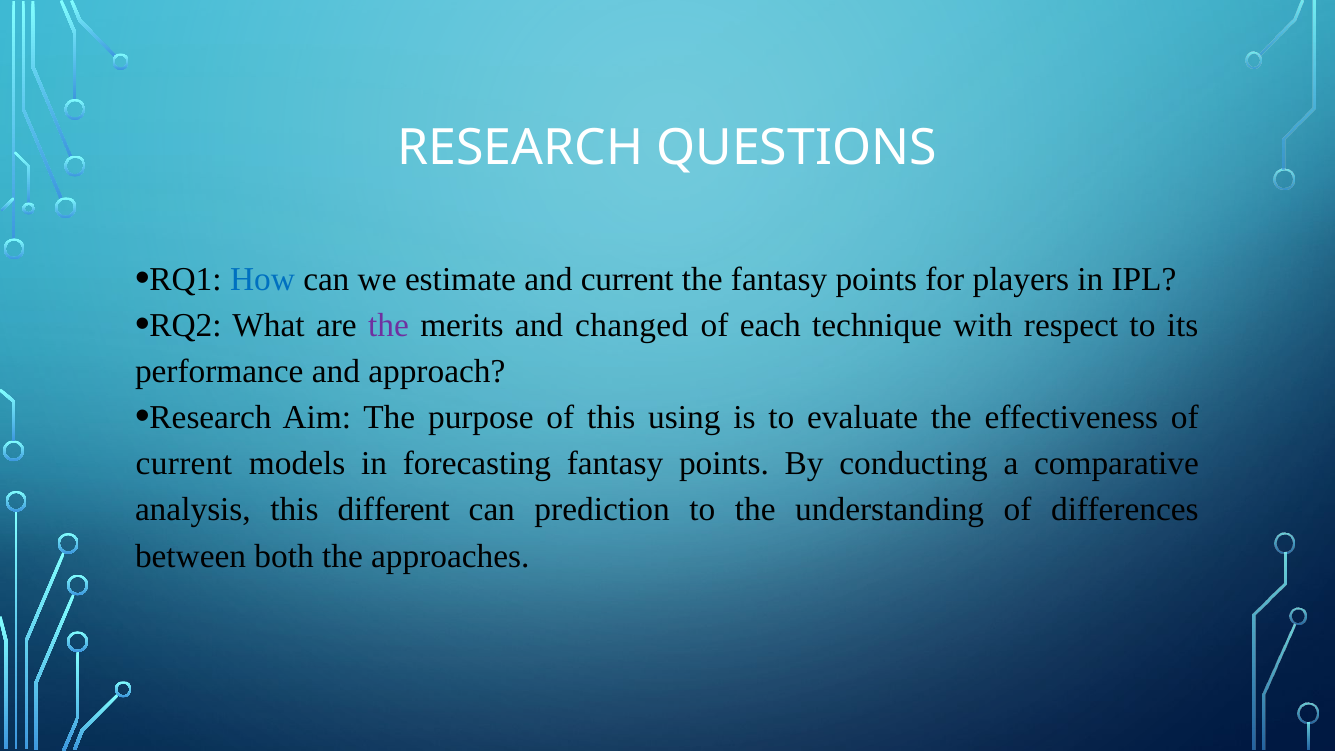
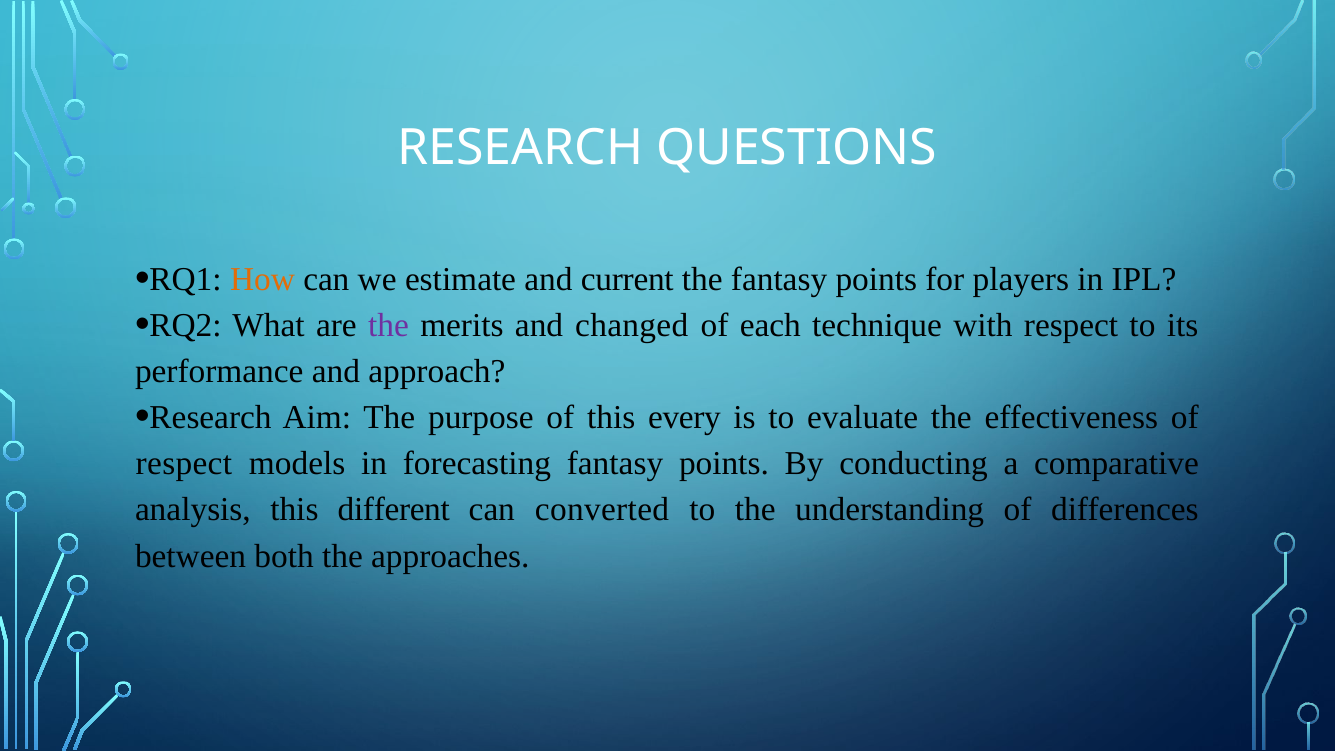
How colour: blue -> orange (262, 280)
using: using -> every (684, 418)
current: current -> respect (184, 464)
prediction: prediction -> converted (602, 510)
